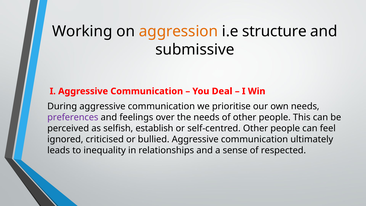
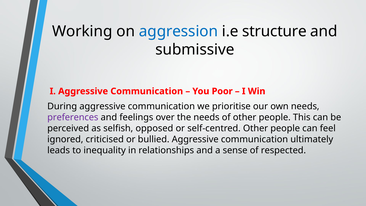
aggression colour: orange -> blue (178, 31)
Deal: Deal -> Poor (222, 91)
establish: establish -> opposed (154, 128)
